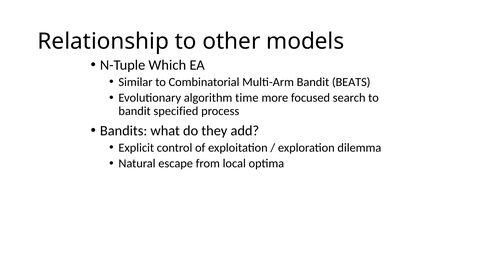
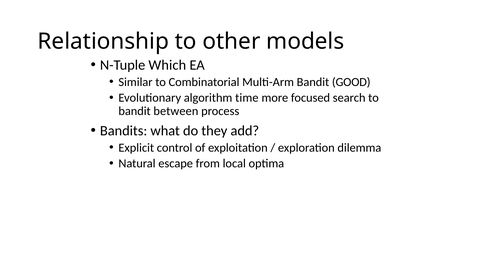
BEATS: BEATS -> GOOD (351, 82)
specified: specified -> between (176, 111)
